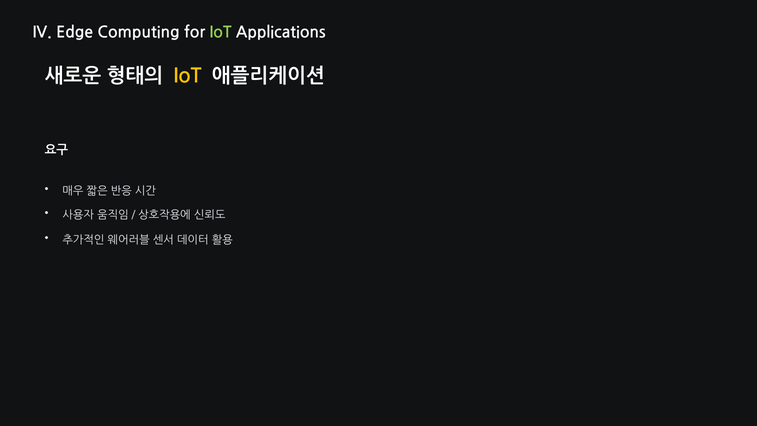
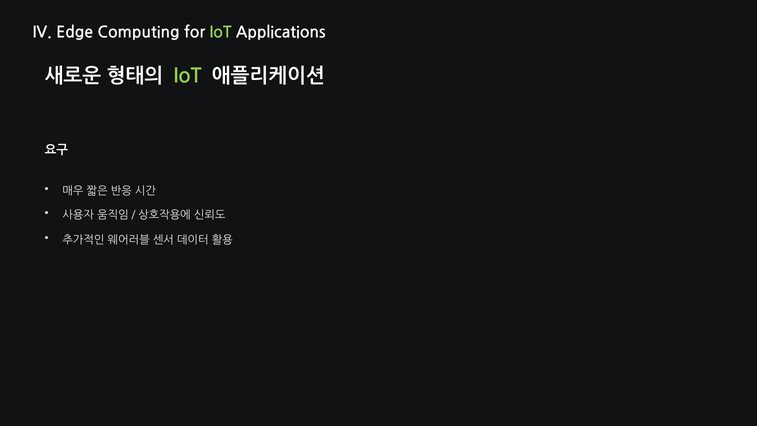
IoT colour: yellow -> light green (188, 76)
